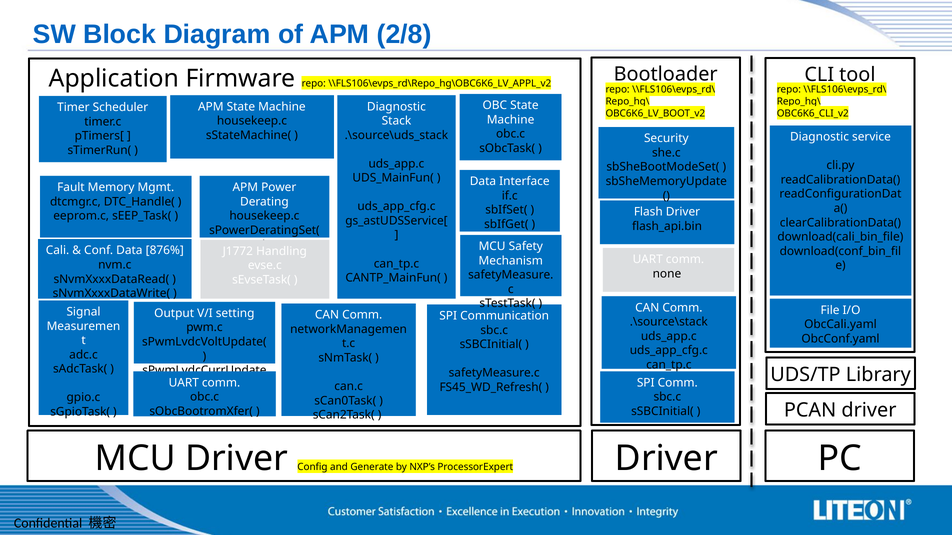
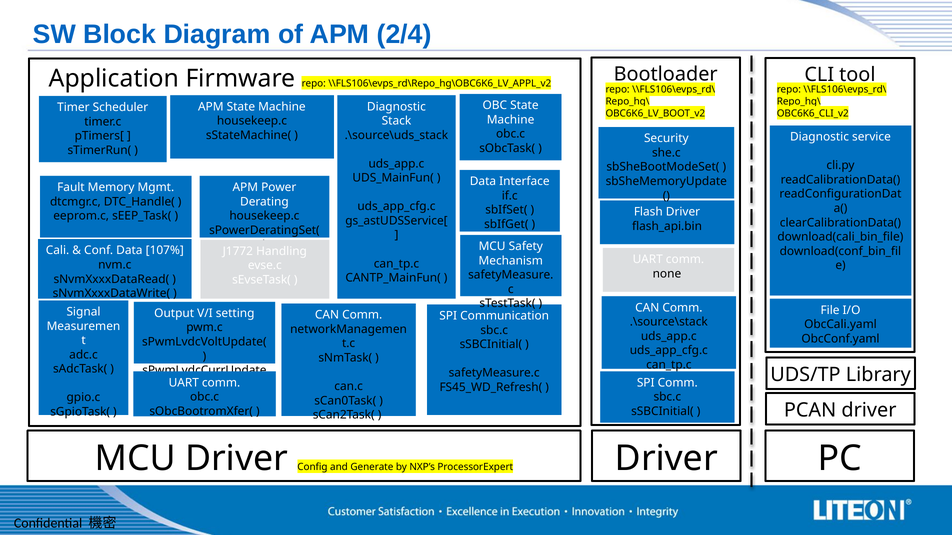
2/8: 2/8 -> 2/4 (404, 34)
876%: 876% -> 107% (165, 251)
